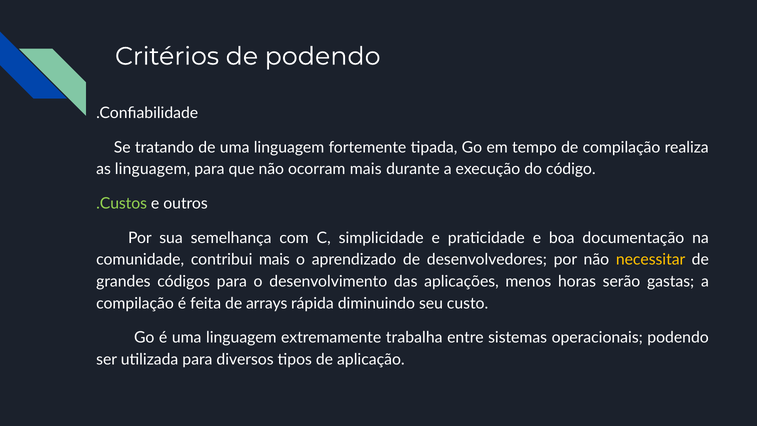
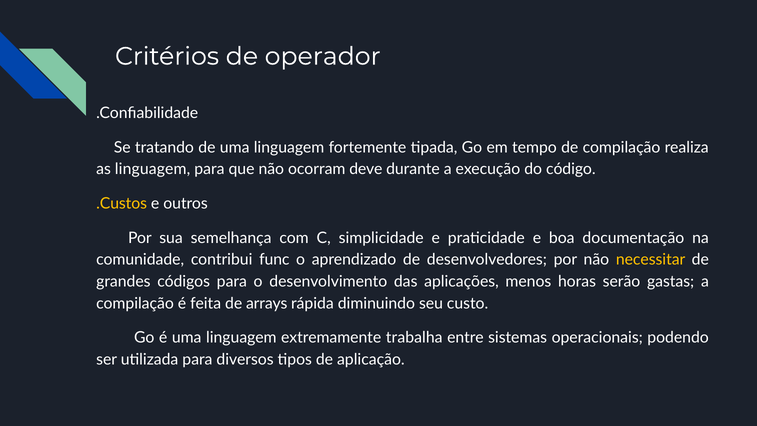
de podendo: podendo -> operador (323, 56)
ocorram mais: mais -> deve (366, 169)
.Custos colour: light green -> yellow (122, 204)
contribui mais: mais -> func (274, 260)
